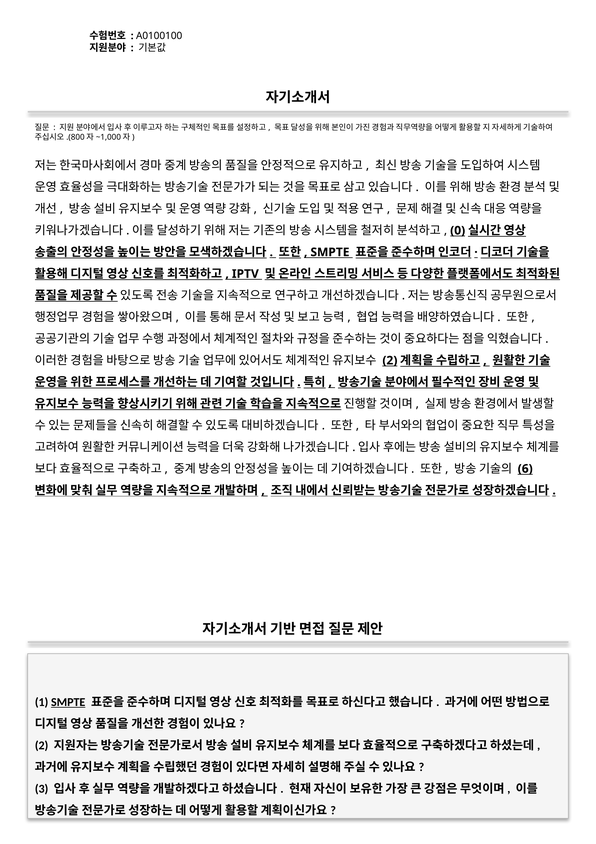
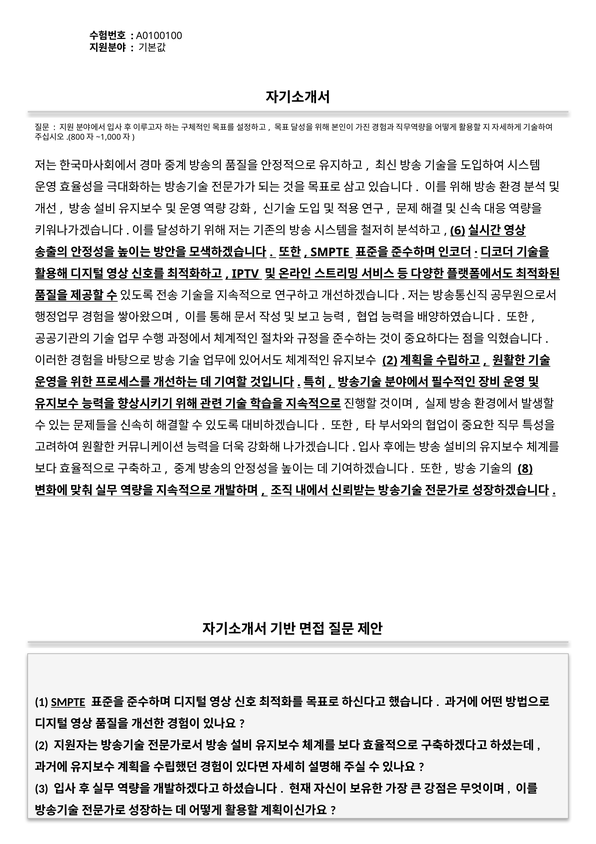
0: 0 -> 6 (458, 230)
IPTV underline: none -> present (245, 274)
6: 6 -> 8 (525, 468)
